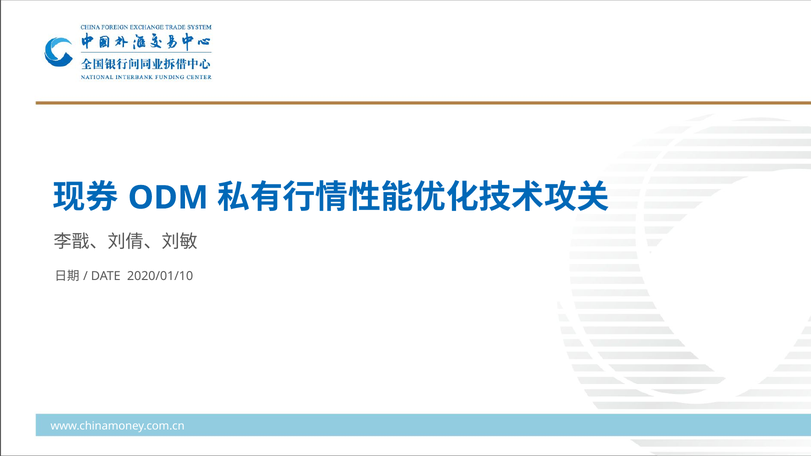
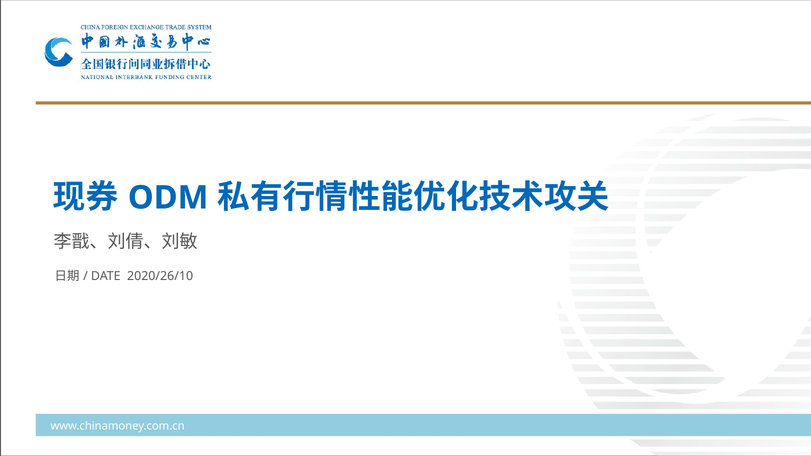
2020/01/10: 2020/01/10 -> 2020/26/10 (160, 276)
